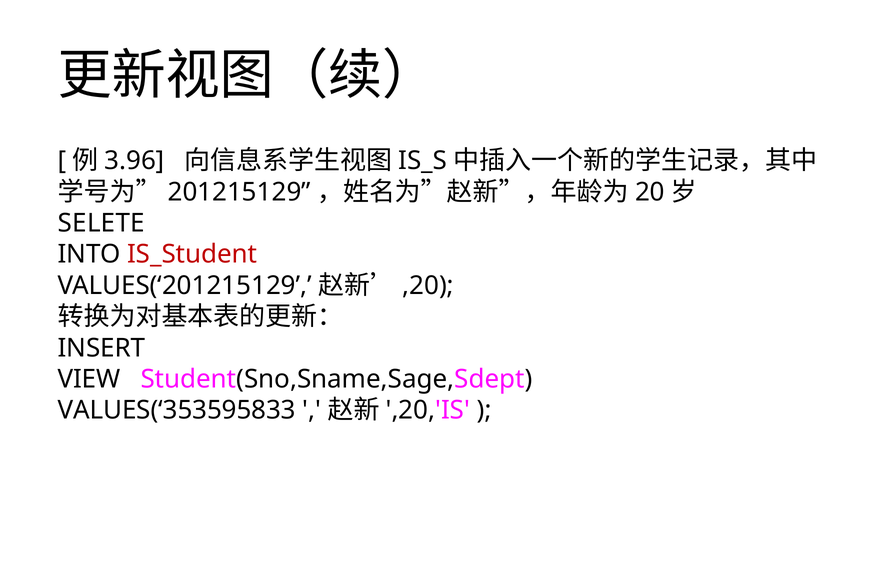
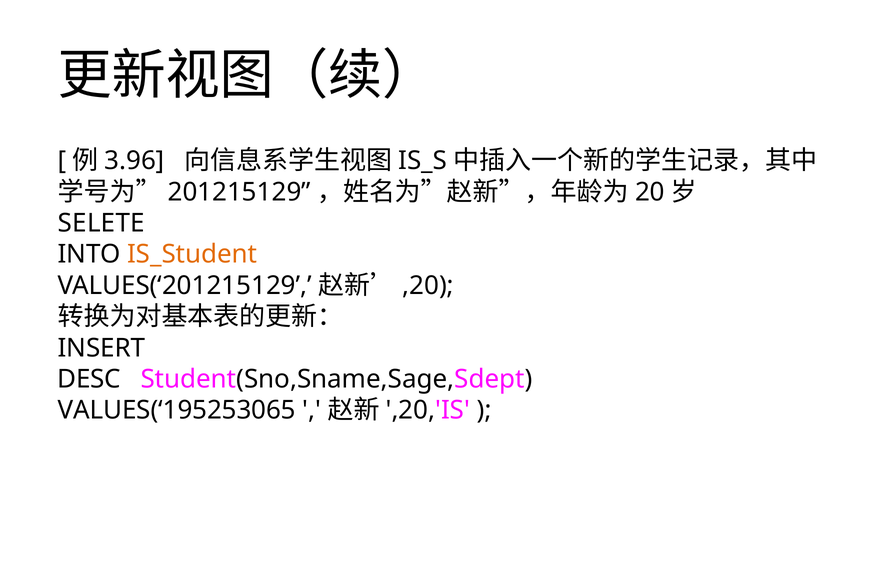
IS_Student colour: red -> orange (192, 254)
VIEW: VIEW -> DESC (89, 379)
VALUES(‘353595833: VALUES(‘353595833 -> VALUES(‘195253065 (177, 410)
